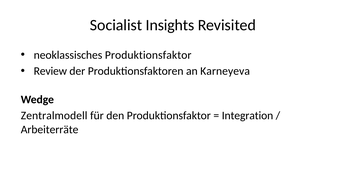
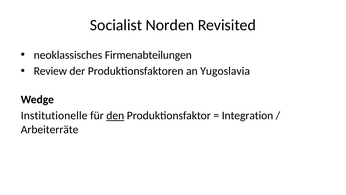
Insights: Insights -> Norden (170, 25)
neoklassisches Produktionsfaktor: Produktionsfaktor -> Firmenabteilungen (148, 55)
Karneyeva: Karneyeva -> Yugoslavia (225, 71)
Zentralmodell: Zentralmodell -> Institutionelle (54, 115)
den underline: none -> present (115, 115)
